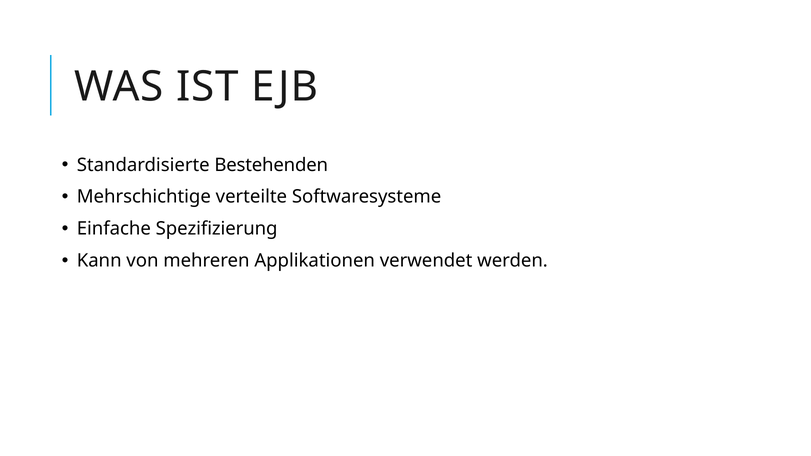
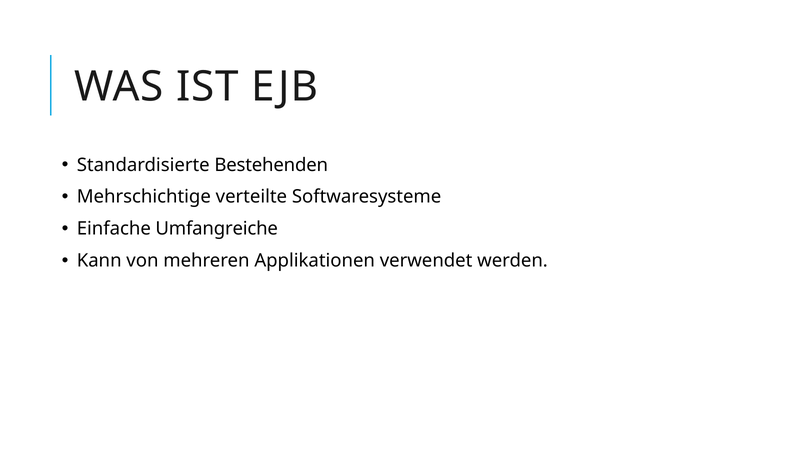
Spezifizierung: Spezifizierung -> Umfangreiche (217, 229)
